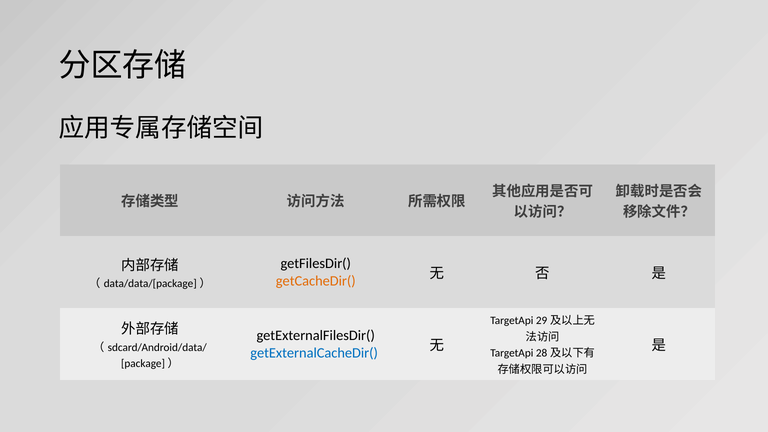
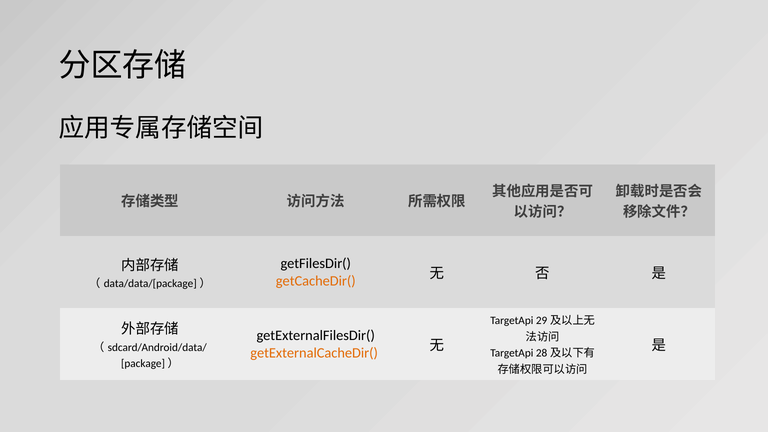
getExternalCacheDir( colour: blue -> orange (314, 353)
